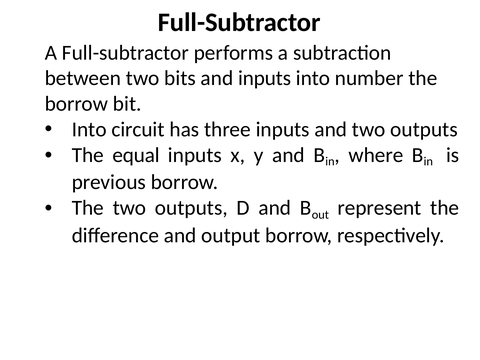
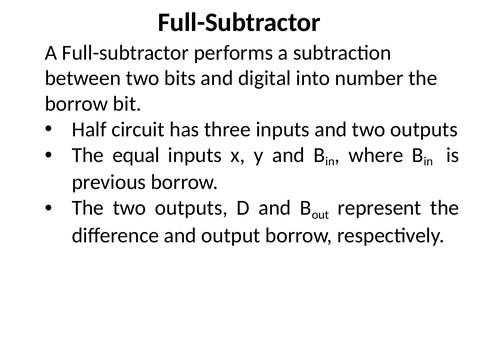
and inputs: inputs -> digital (265, 78)
Into: Into -> Half (89, 129)
